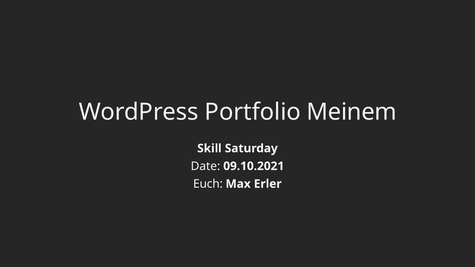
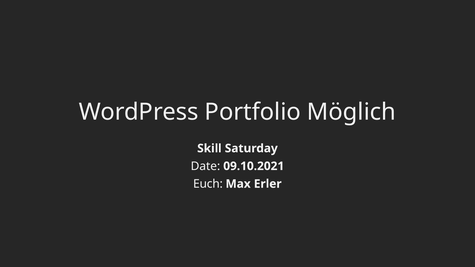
Meinem: Meinem -> Möglich (351, 112)
